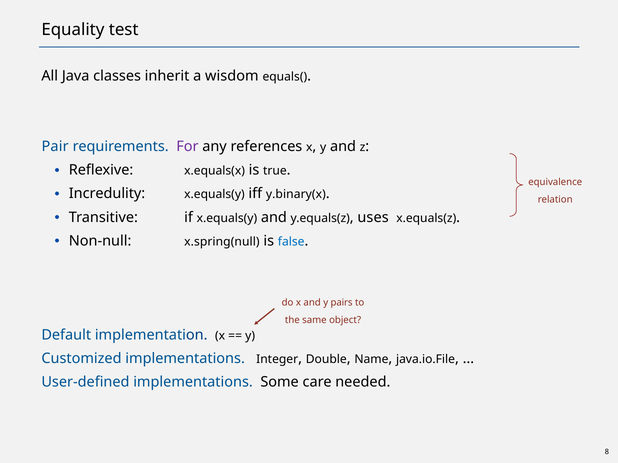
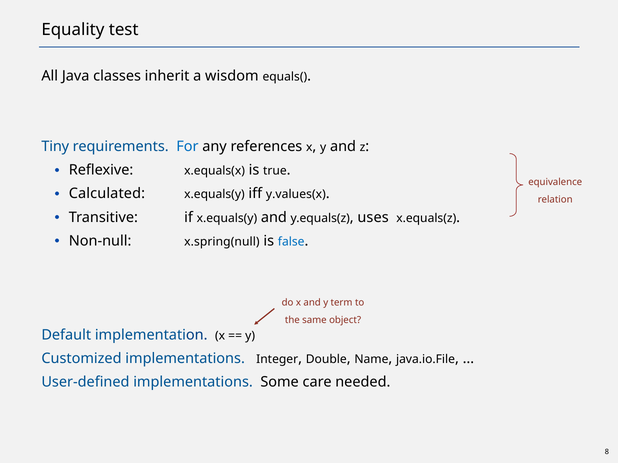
Pair: Pair -> Tiny (55, 147)
For colour: purple -> blue (187, 147)
Incredulity: Incredulity -> Calculated (107, 194)
y.binary(x: y.binary(x -> y.values(x (296, 195)
pairs: pairs -> term (342, 303)
